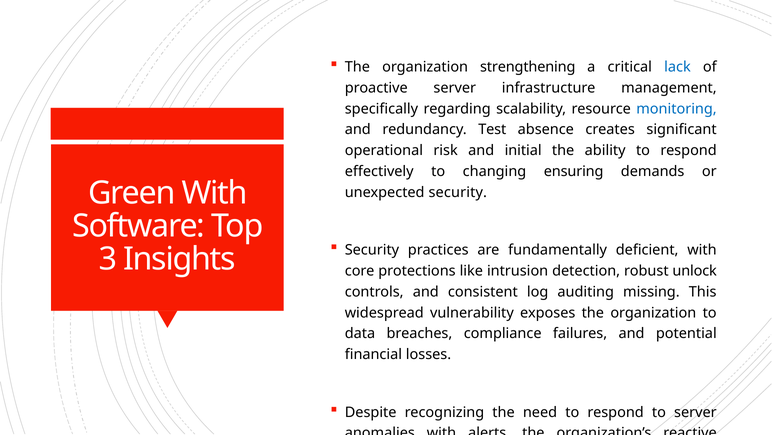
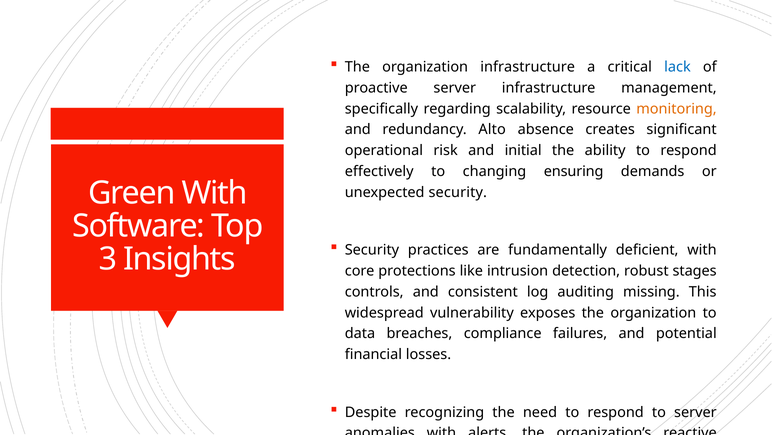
organization strengthening: strengthening -> infrastructure (528, 67)
monitoring colour: blue -> orange (677, 109)
Test: Test -> Alto (492, 130)
unlock: unlock -> stages (695, 271)
